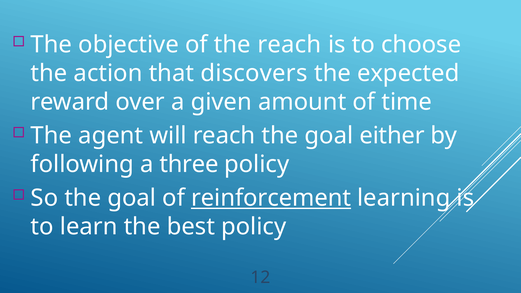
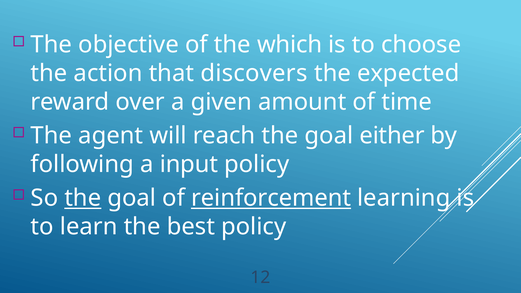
the reach: reach -> which (290, 45)
three: three -> input (189, 164)
the underline: none -> present (83, 198)
